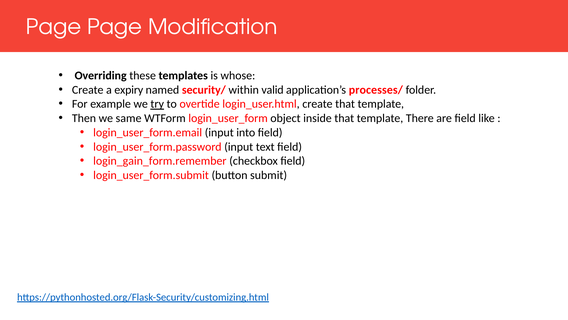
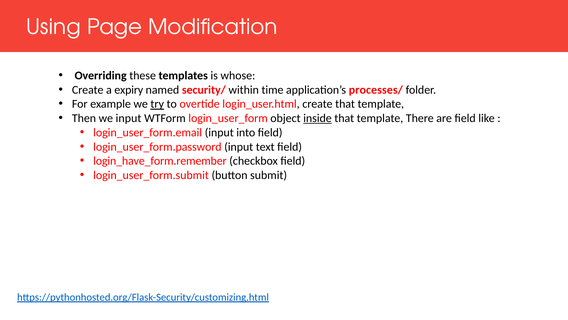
Page: Page -> Using (53, 27)
valid: valid -> time (272, 90)
we same: same -> input (129, 118)
inside underline: none -> present (317, 118)
login_gain_form.remember: login_gain_form.remember -> login_have_form.remember (160, 161)
